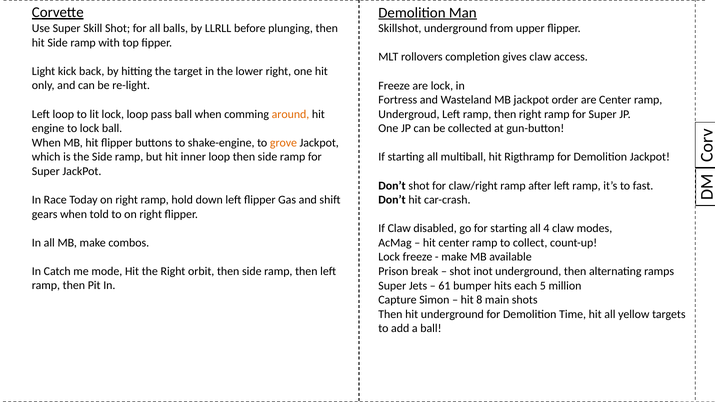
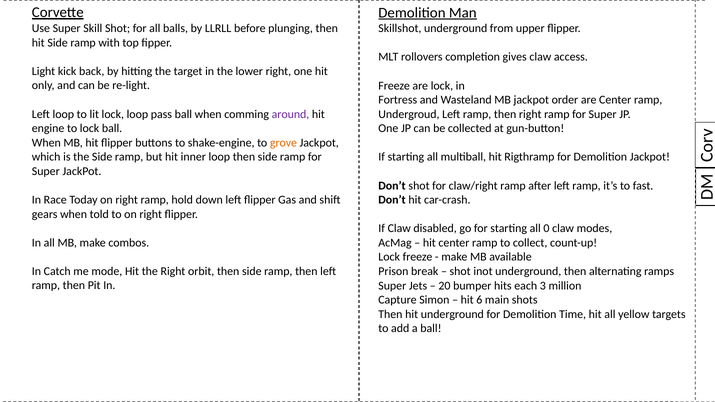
around colour: orange -> purple (290, 114)
4: 4 -> 0 (546, 229)
61: 61 -> 20 (445, 286)
5: 5 -> 3 (543, 286)
8: 8 -> 6 (479, 300)
